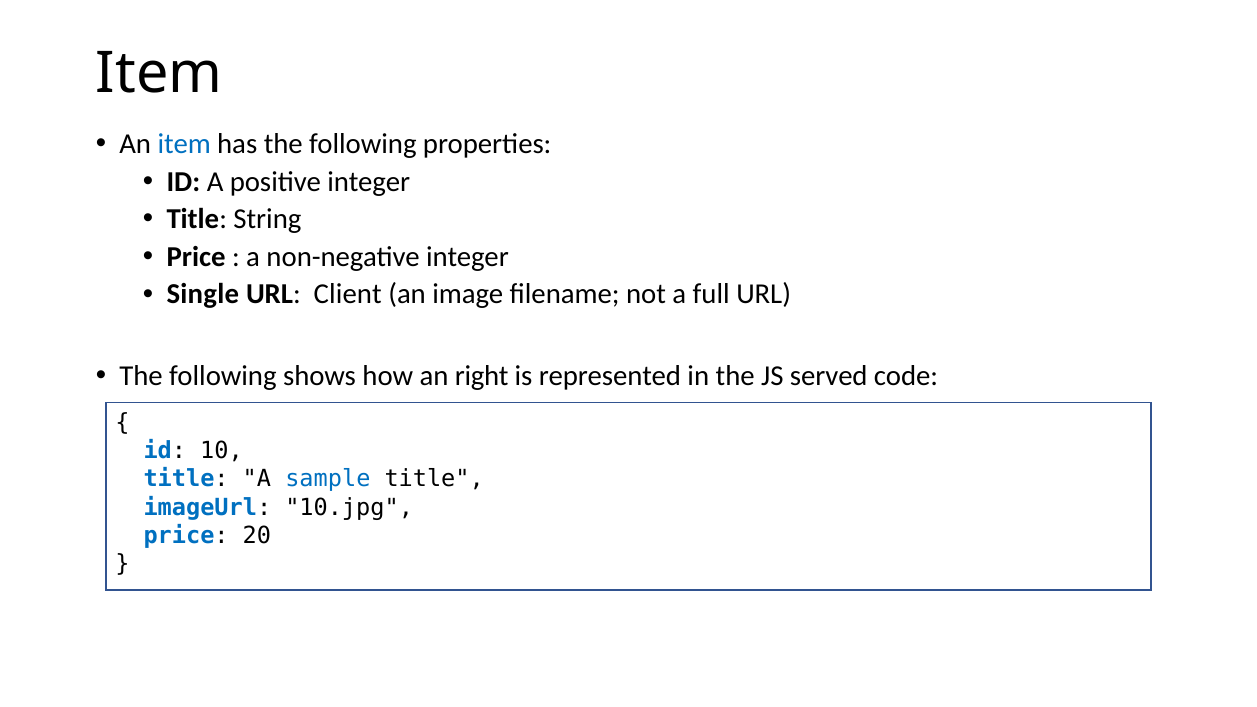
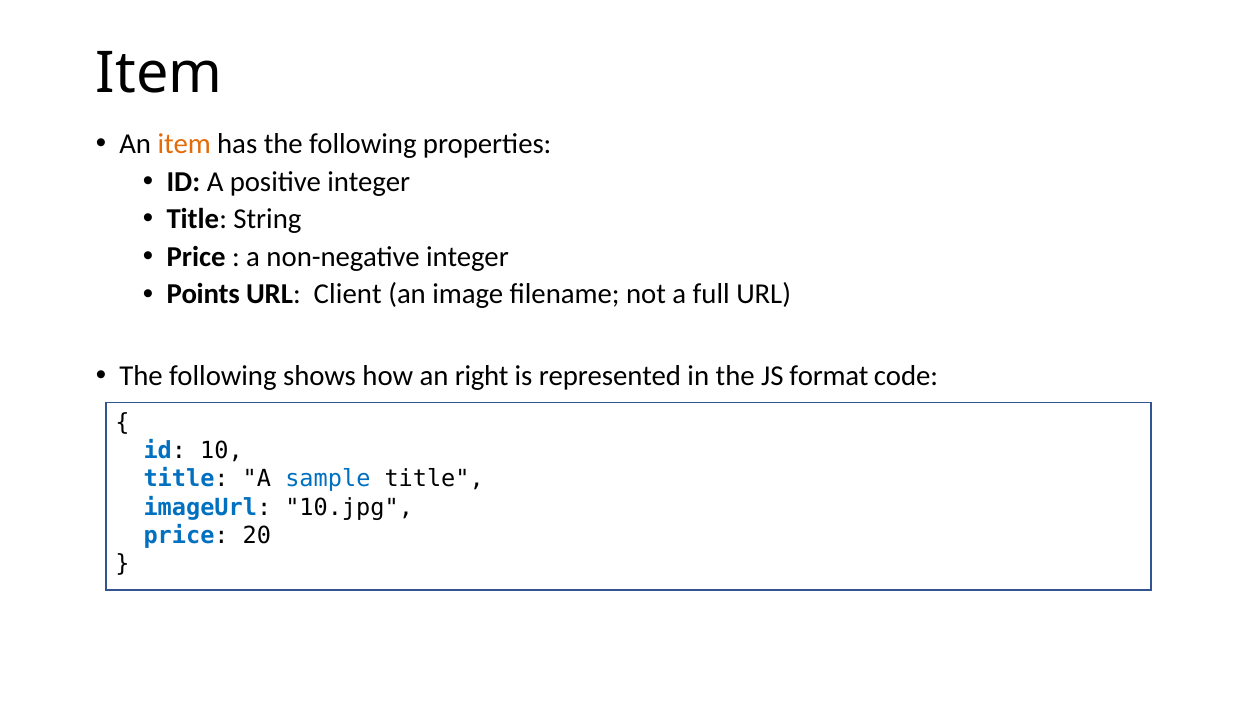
item colour: blue -> orange (184, 144)
Single: Single -> Points (203, 295)
served: served -> format (829, 376)
